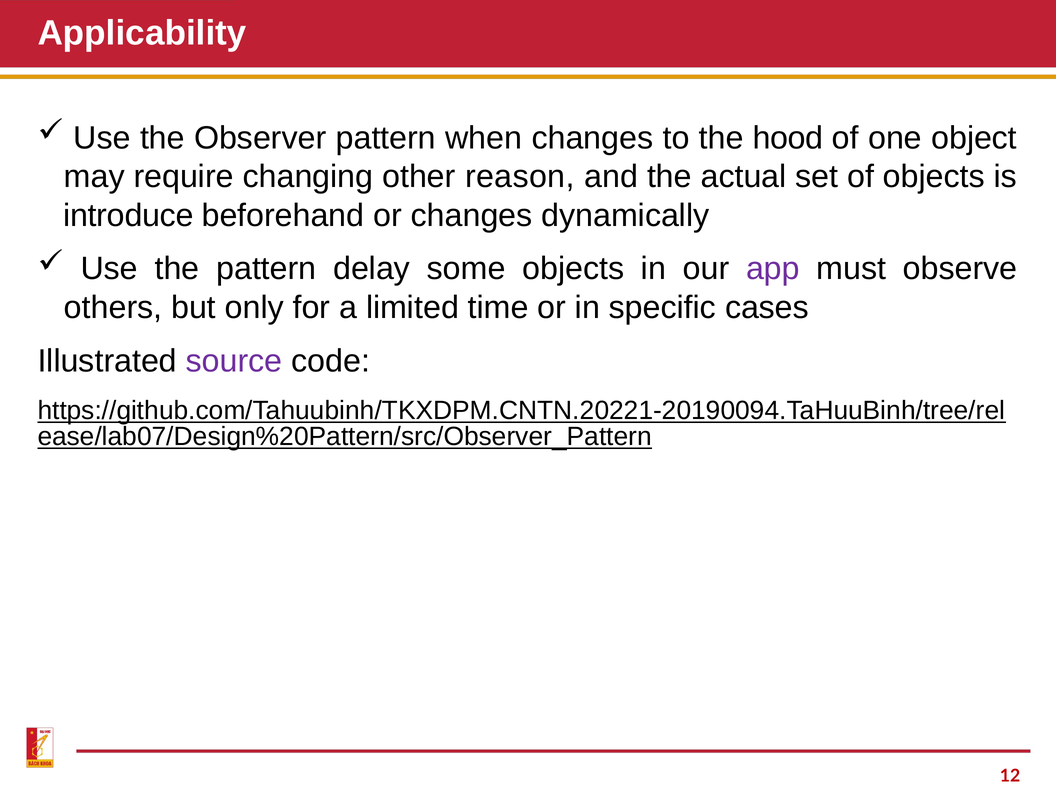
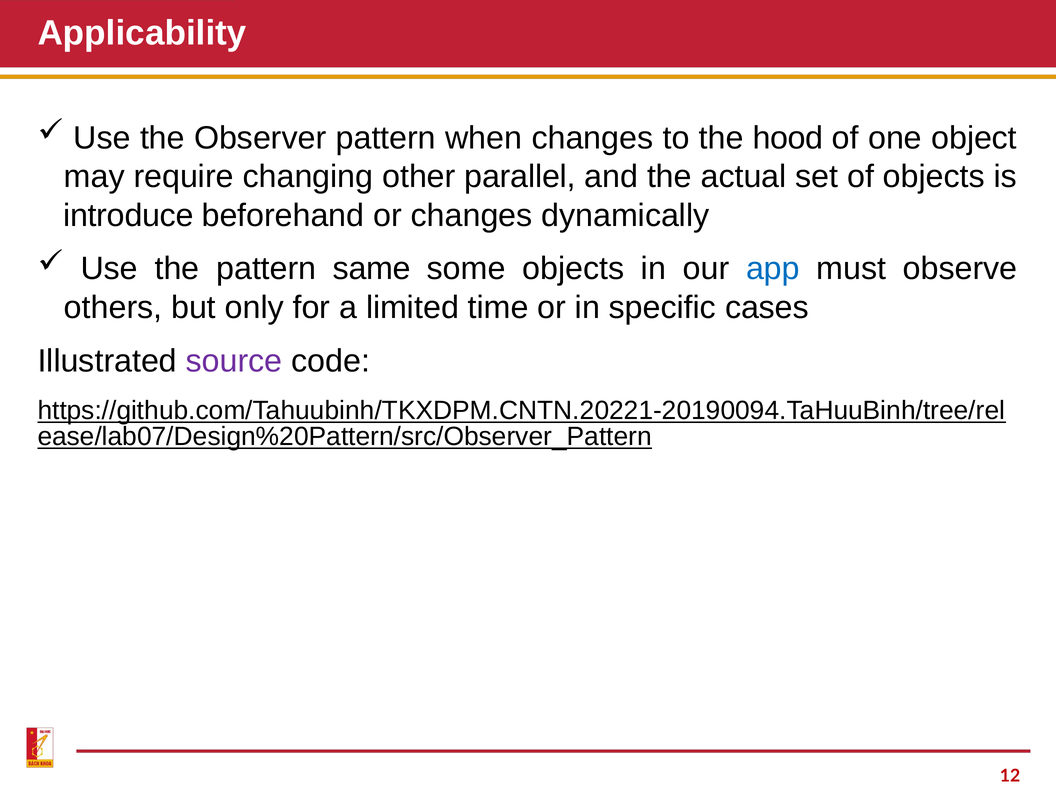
reason: reason -> parallel (520, 177)
delay: delay -> same (372, 269)
app colour: purple -> blue (773, 269)
